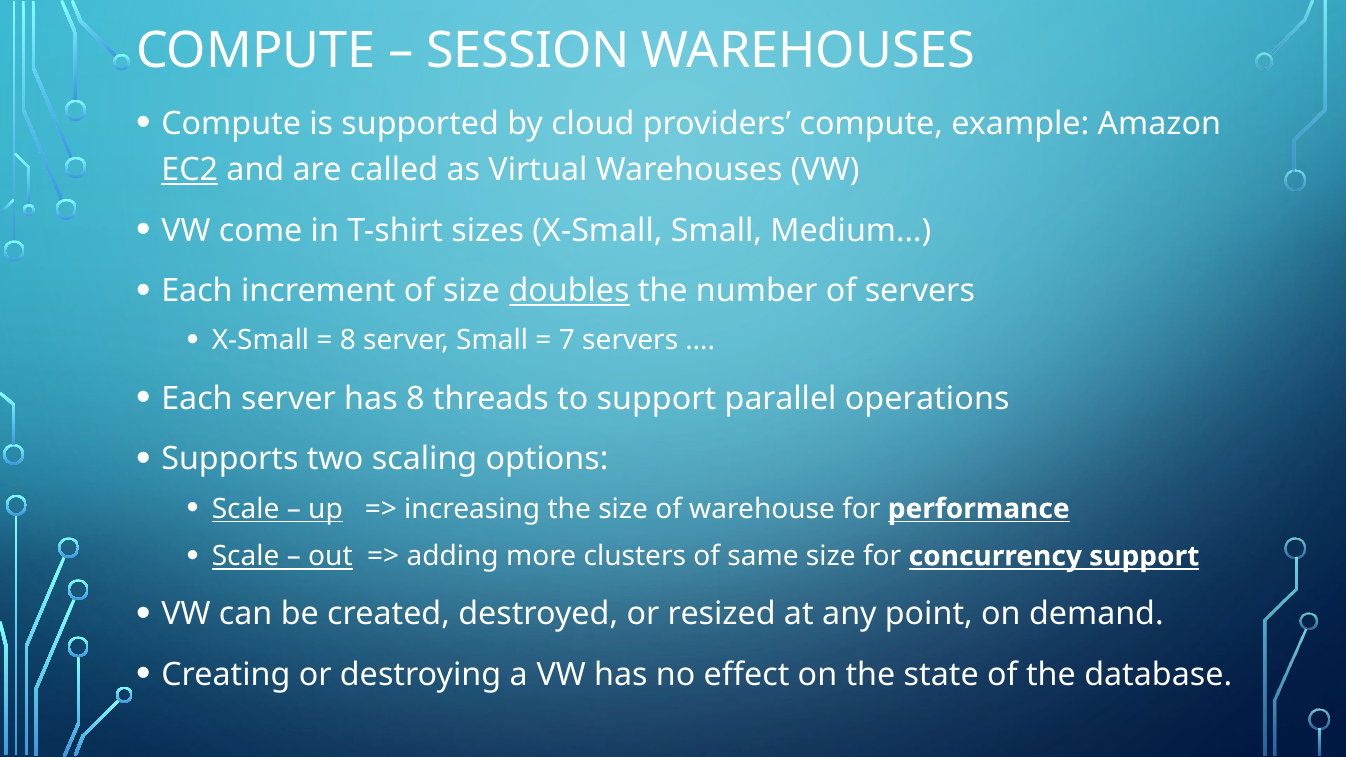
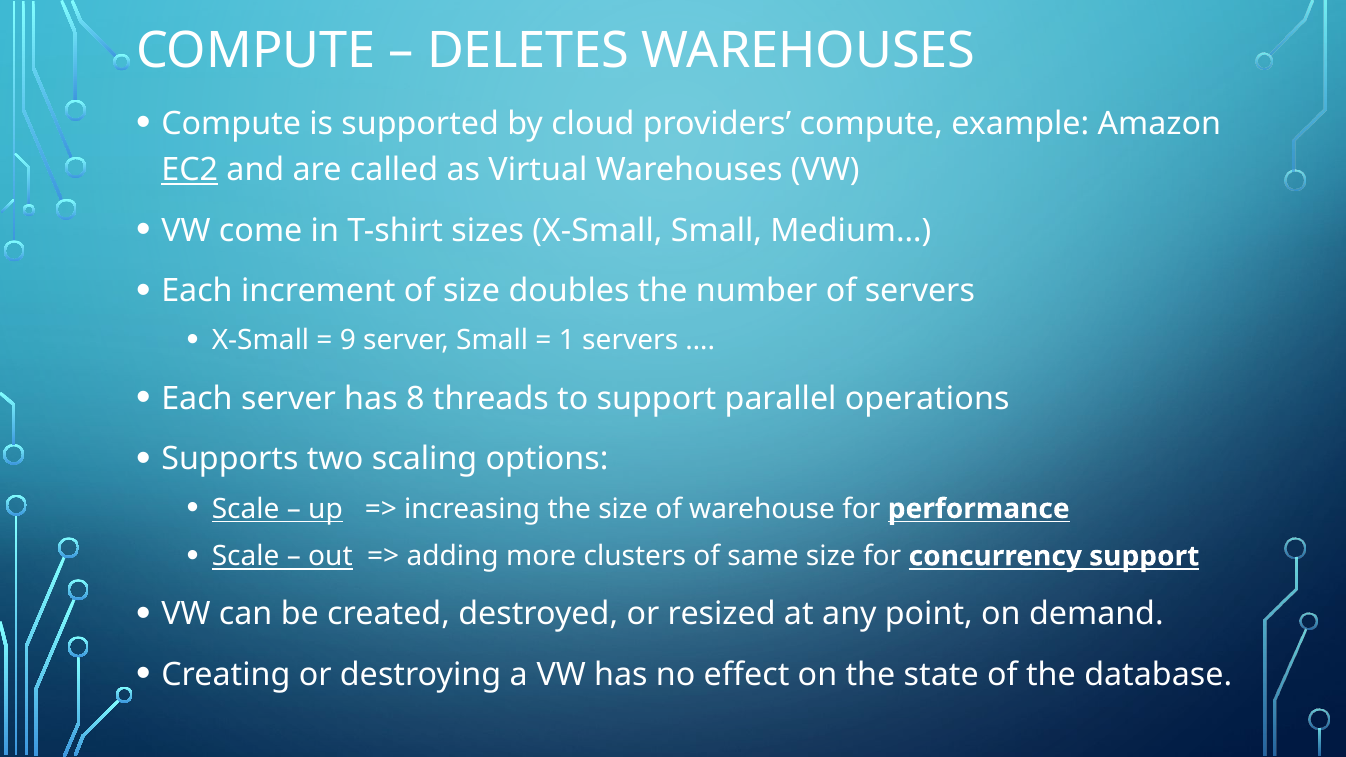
SESSION: SESSION -> DELETES (528, 51)
doubles underline: present -> none (569, 291)
8: 8 -> 9 (348, 341)
7: 7 -> 1 (567, 341)
